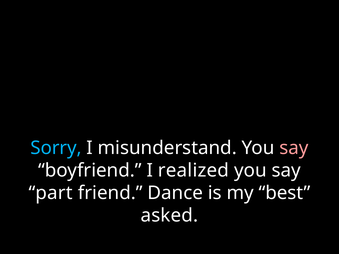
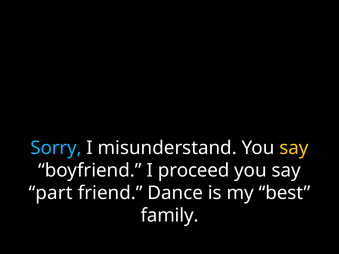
say colour: pink -> yellow (294, 148)
realized: realized -> proceed (194, 171)
asked: asked -> family (170, 216)
